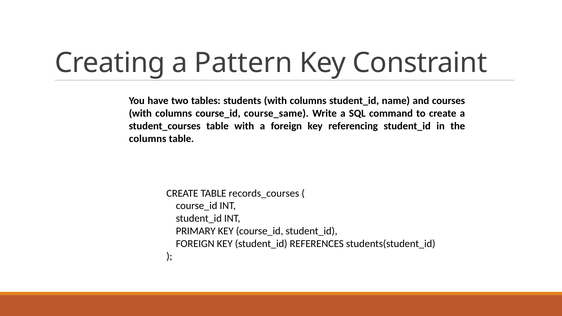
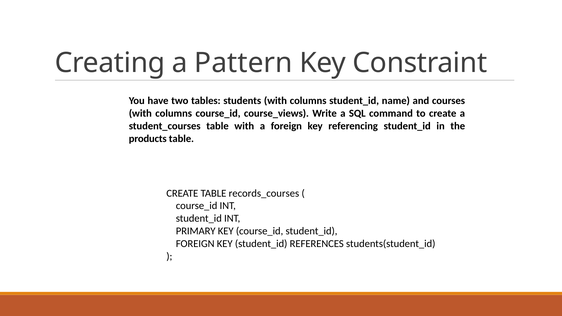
course_same: course_same -> course_views (276, 113)
columns: columns -> products (148, 139)
